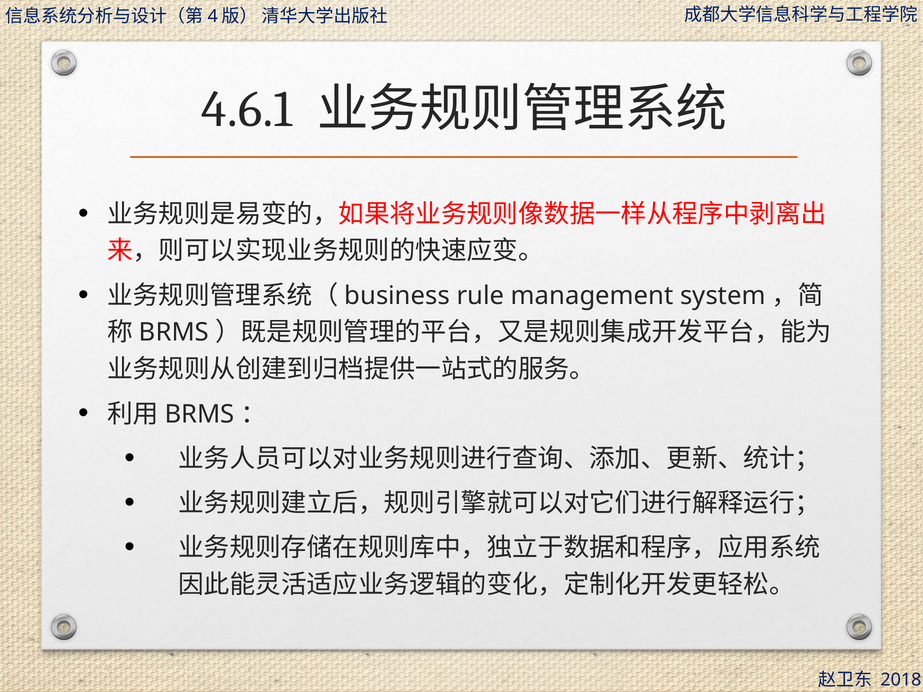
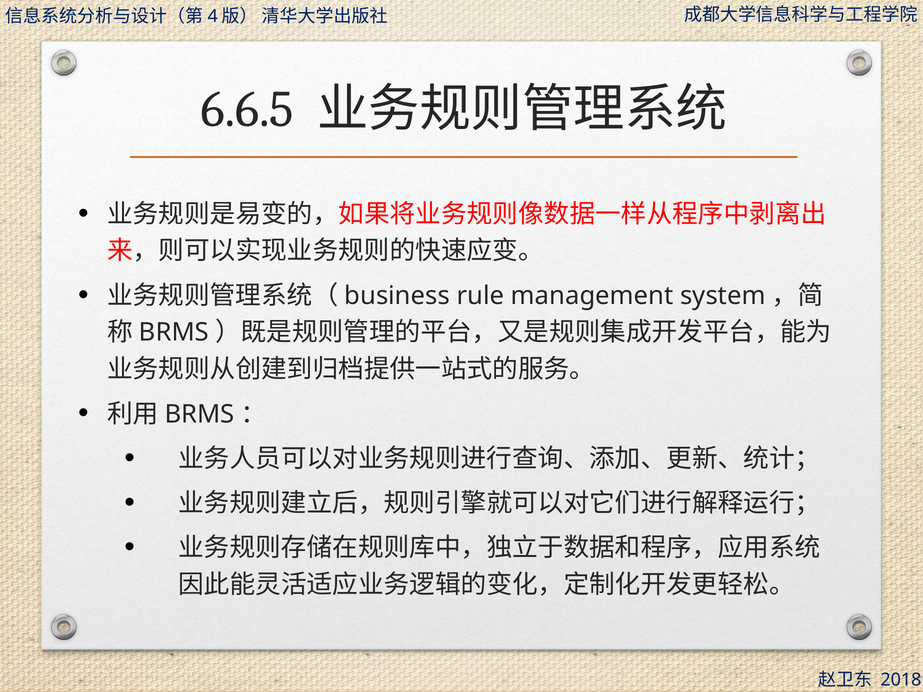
4.6.1: 4.6.1 -> 6.6.5 (247, 109)
